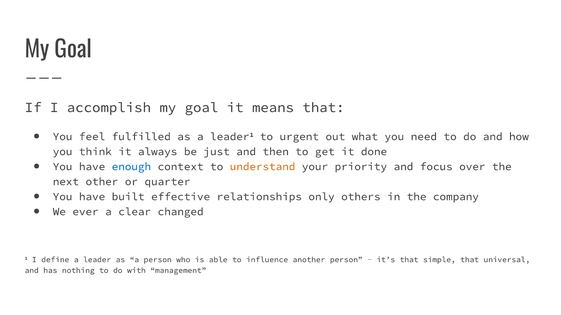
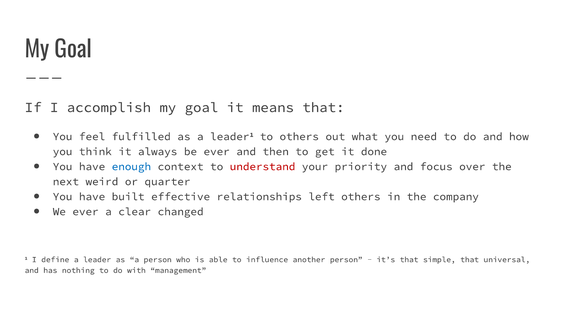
to urgent: urgent -> others (299, 137)
be just: just -> ever (217, 152)
understand colour: orange -> red (263, 167)
other: other -> weird (102, 182)
only: only -> left (322, 197)
